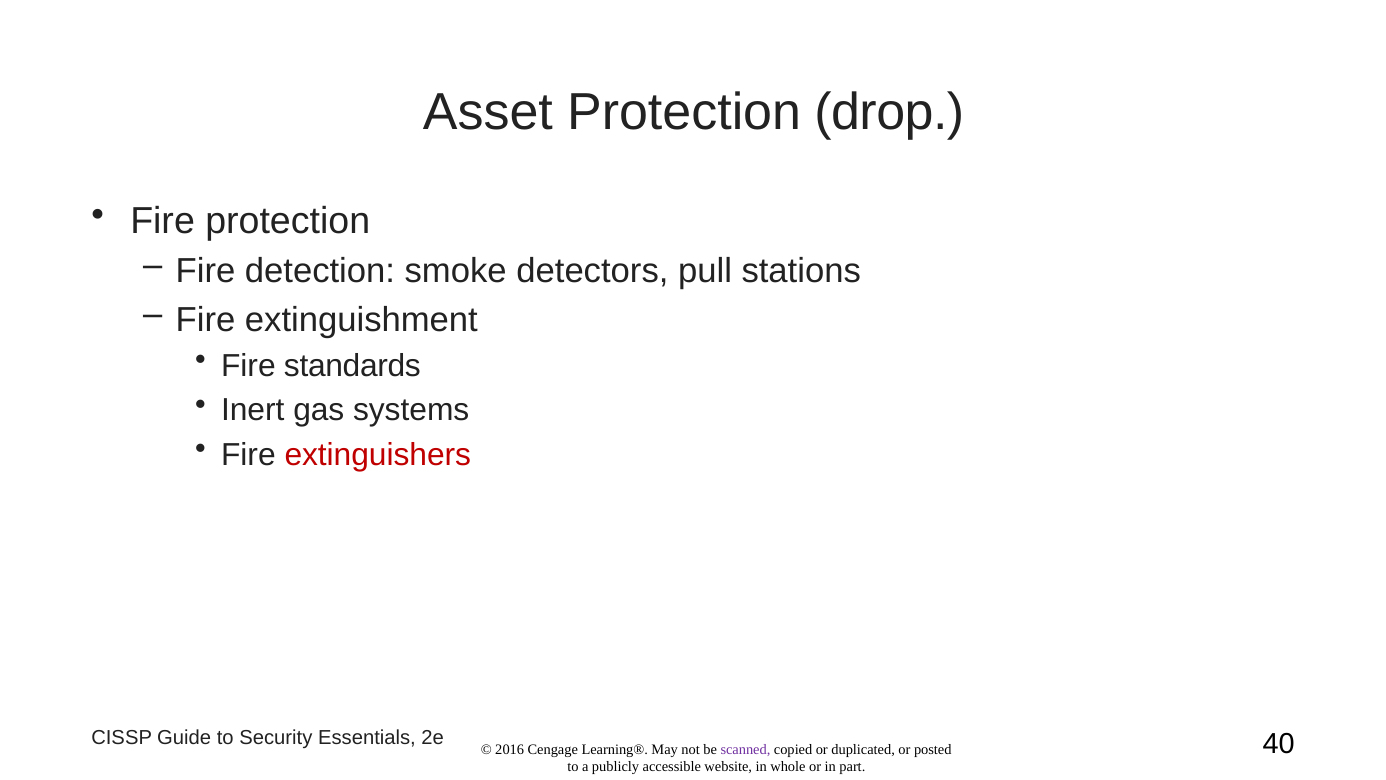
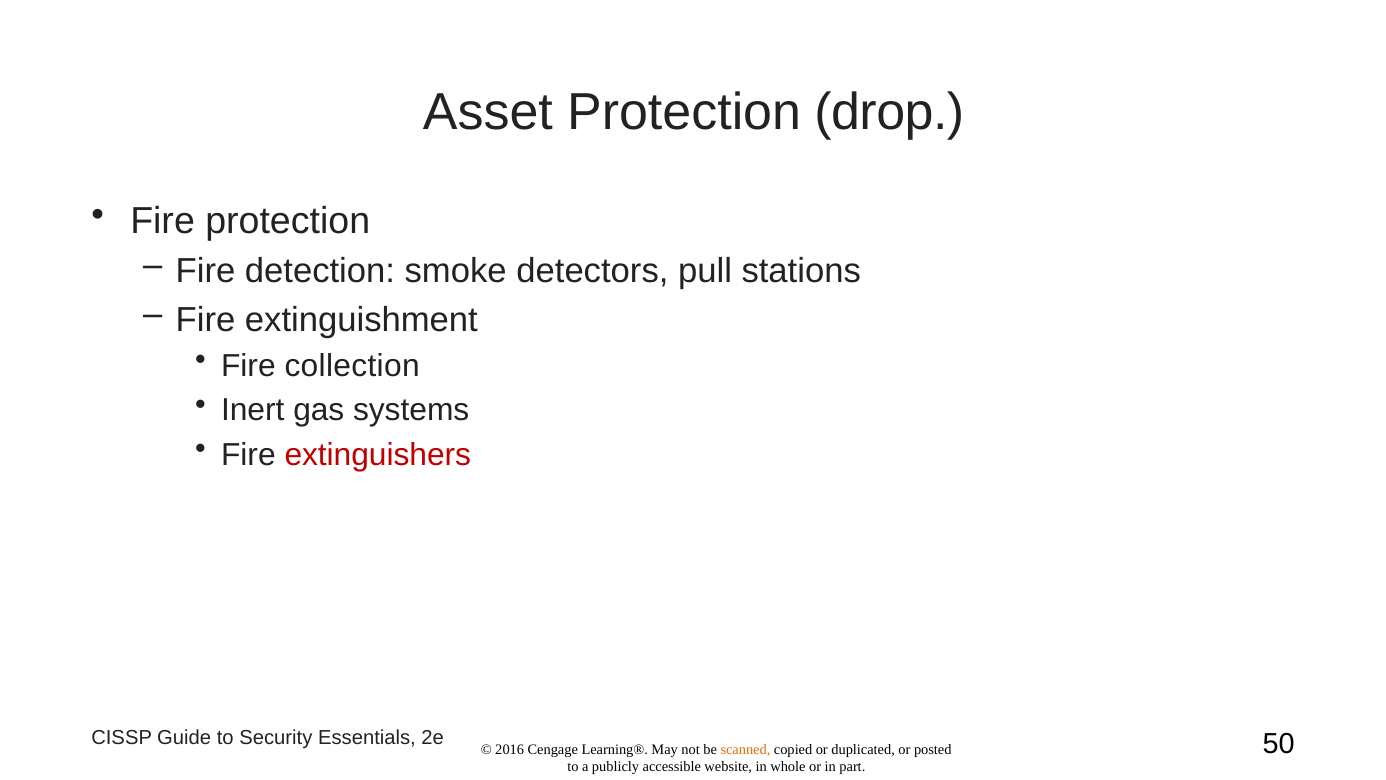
standards: standards -> collection (352, 365)
40: 40 -> 50 (1279, 744)
scanned colour: purple -> orange (745, 749)
